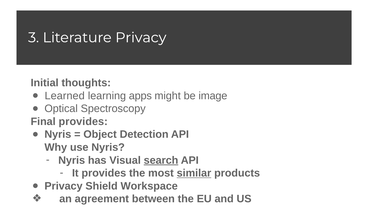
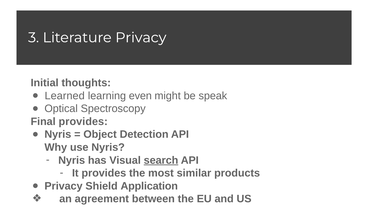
apps: apps -> even (140, 96)
image: image -> speak (213, 96)
similar underline: present -> none (194, 173)
Workspace: Workspace -> Application (149, 186)
